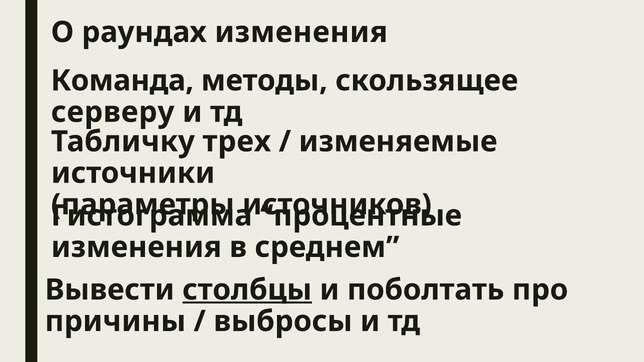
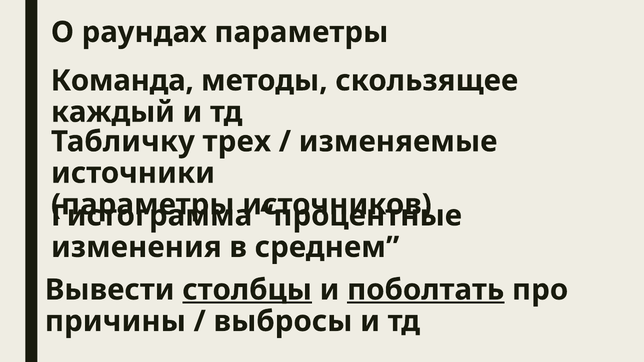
раундах изменения: изменения -> параметры (301, 32)
серверу: серверу -> каждый (113, 112)
поболтать underline: none -> present (426, 290)
